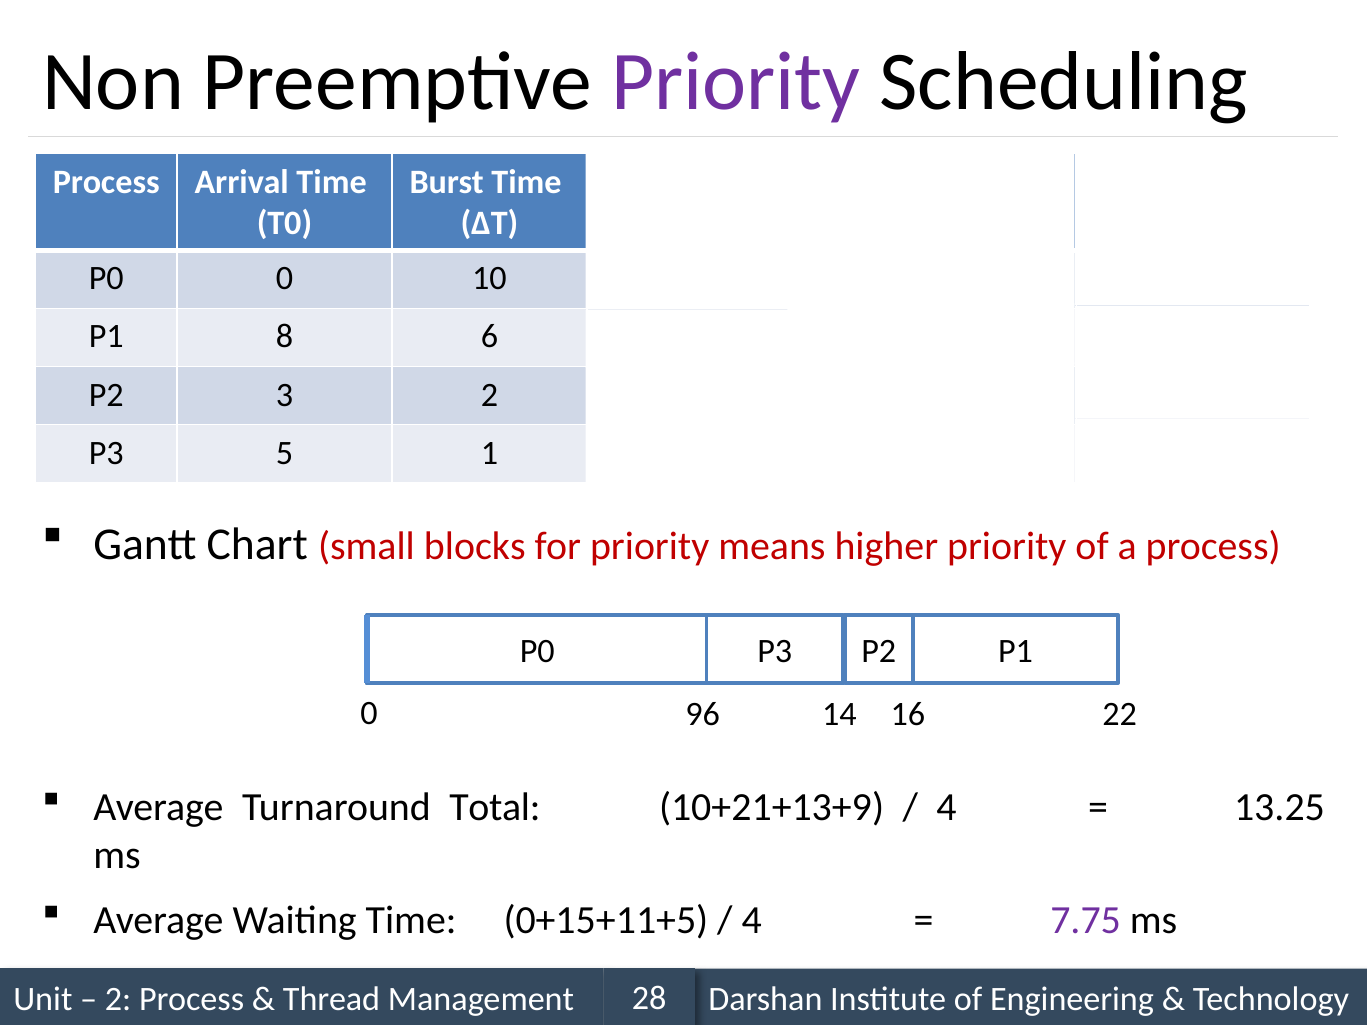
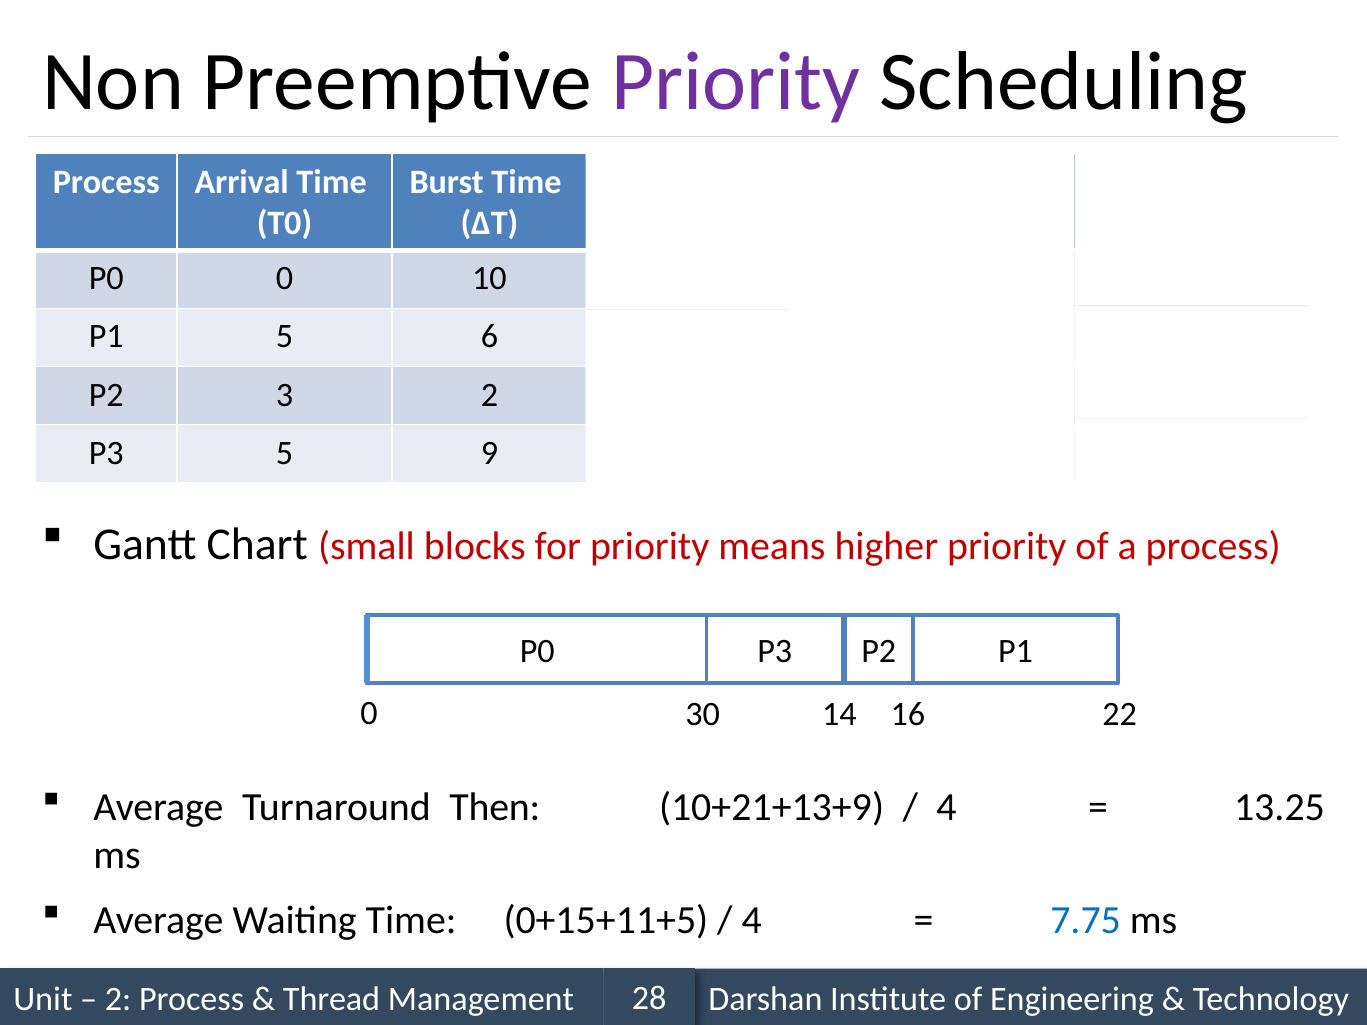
P1 8: 8 -> 5 (285, 337)
5 1: 1 -> 9 (489, 453)
96: 96 -> 30 (703, 715)
Total: Total -> Then (495, 807)
7.75 colour: purple -> blue (1086, 920)
